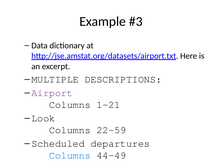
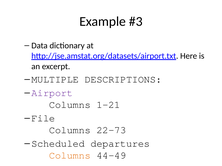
Look: Look -> File (43, 119)
22-59: 22-59 -> 22-73 (111, 130)
Columns colour: blue -> orange (70, 156)
